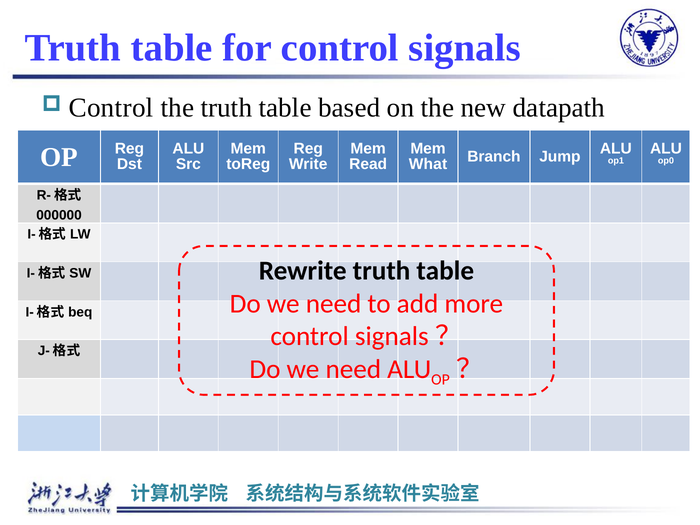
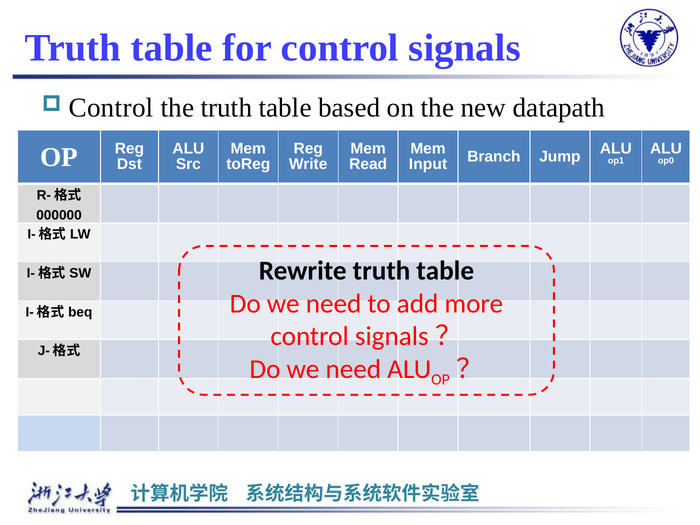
What: What -> Input (428, 164)
